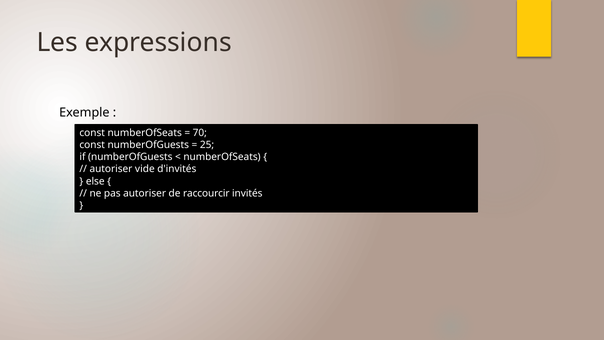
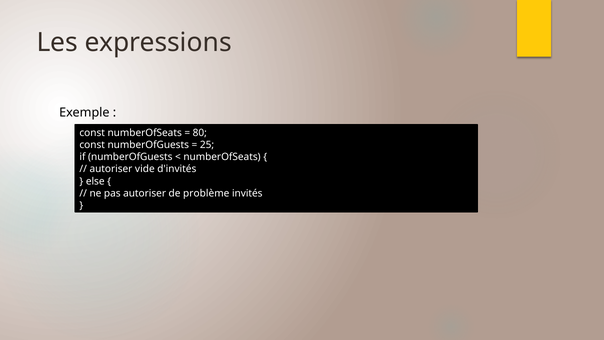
70: 70 -> 80 (200, 133)
raccourcir: raccourcir -> problème (206, 193)
